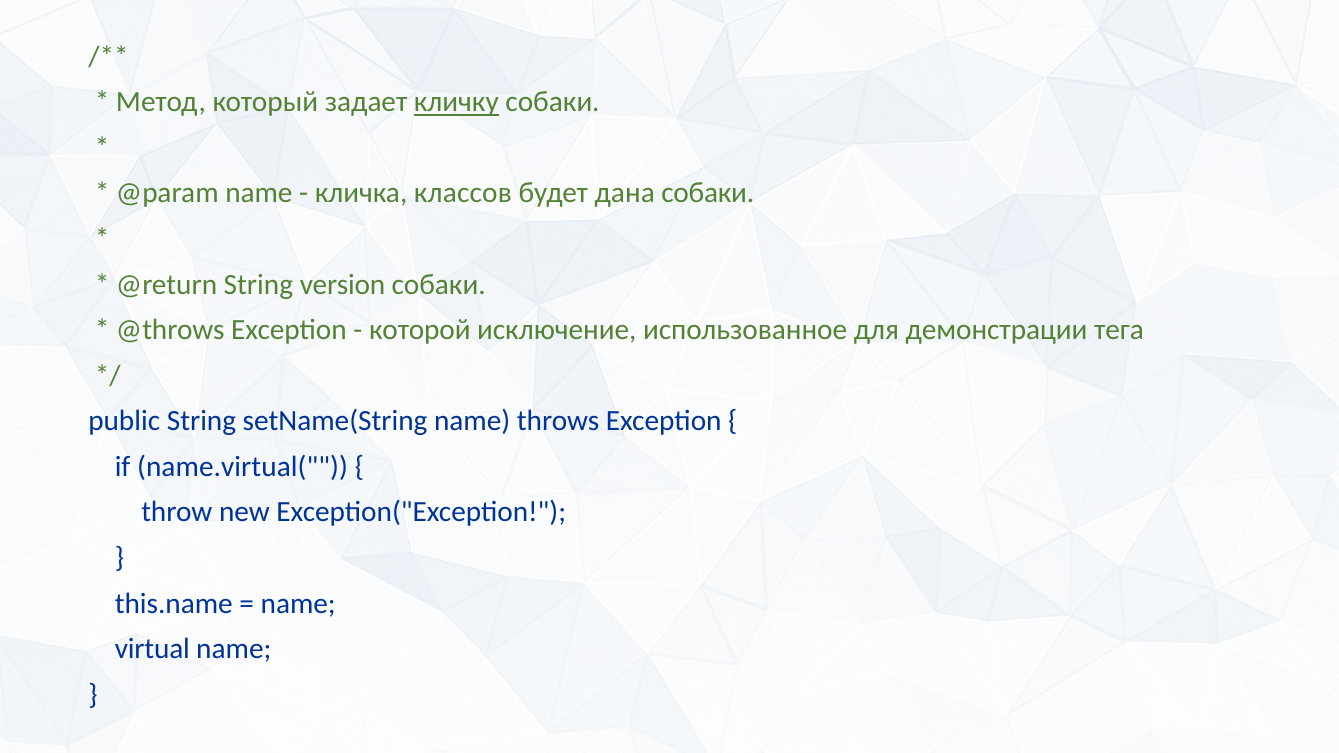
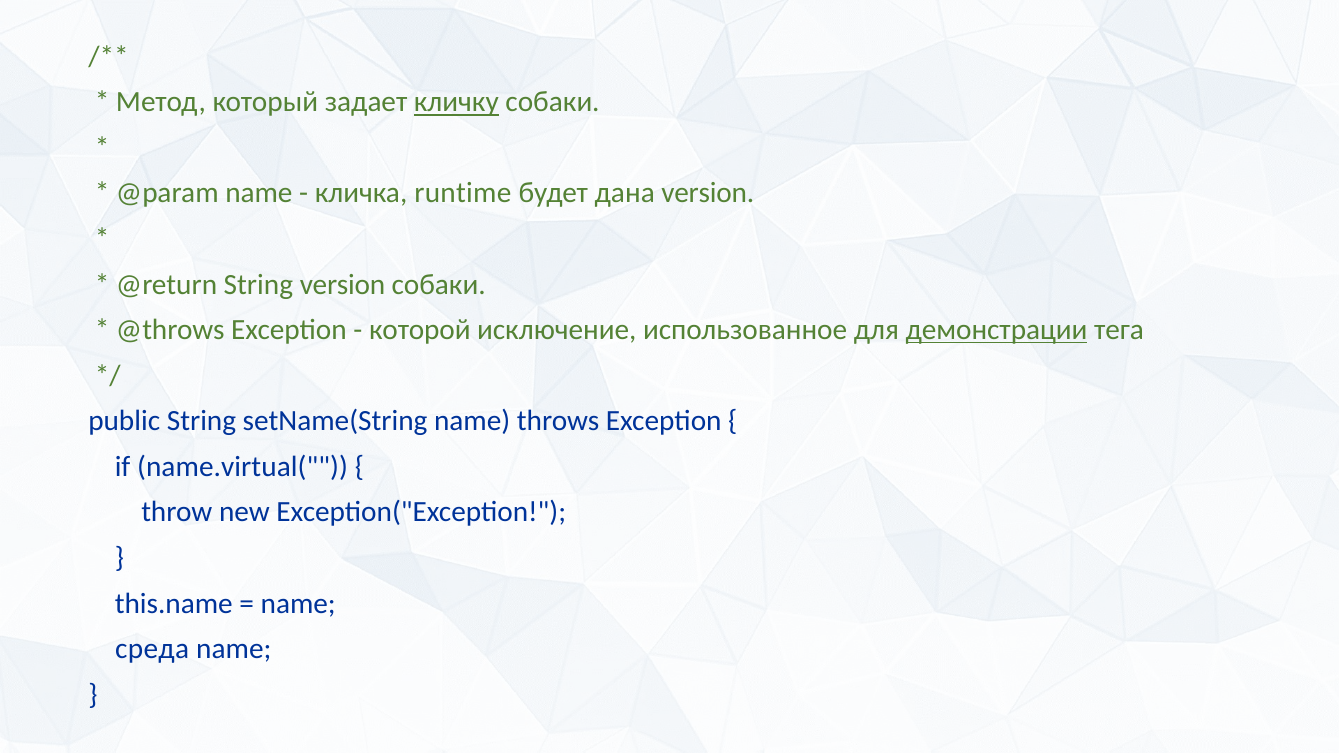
классов: классов -> runtime (463, 193)
дана собаки: собаки -> version (708, 193)
демонстрации underline: none -> present (997, 330)
virtual: virtual -> среда (152, 649)
